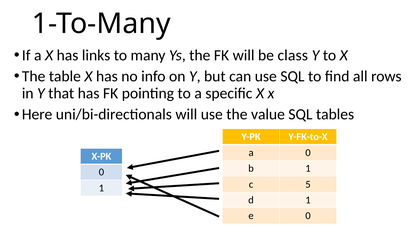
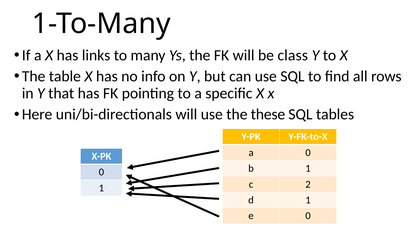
value: value -> these (268, 114)
5: 5 -> 2 (308, 184)
